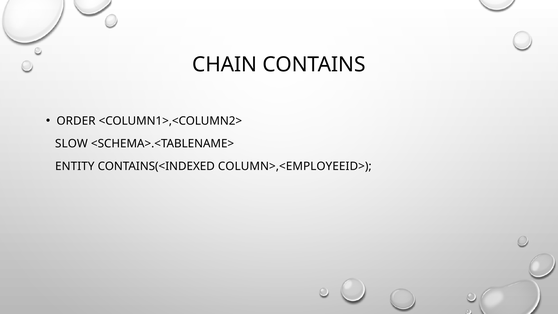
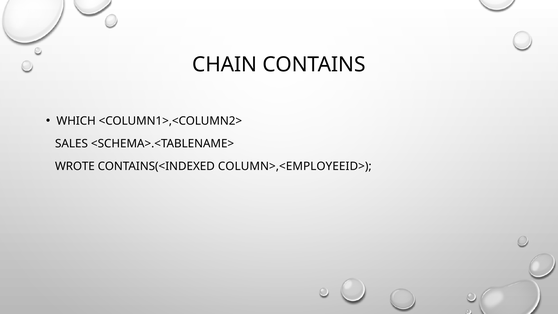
ORDER: ORDER -> WHICH (76, 121)
SLOW: SLOW -> SALES (71, 144)
ENTITY: ENTITY -> WROTE (75, 166)
